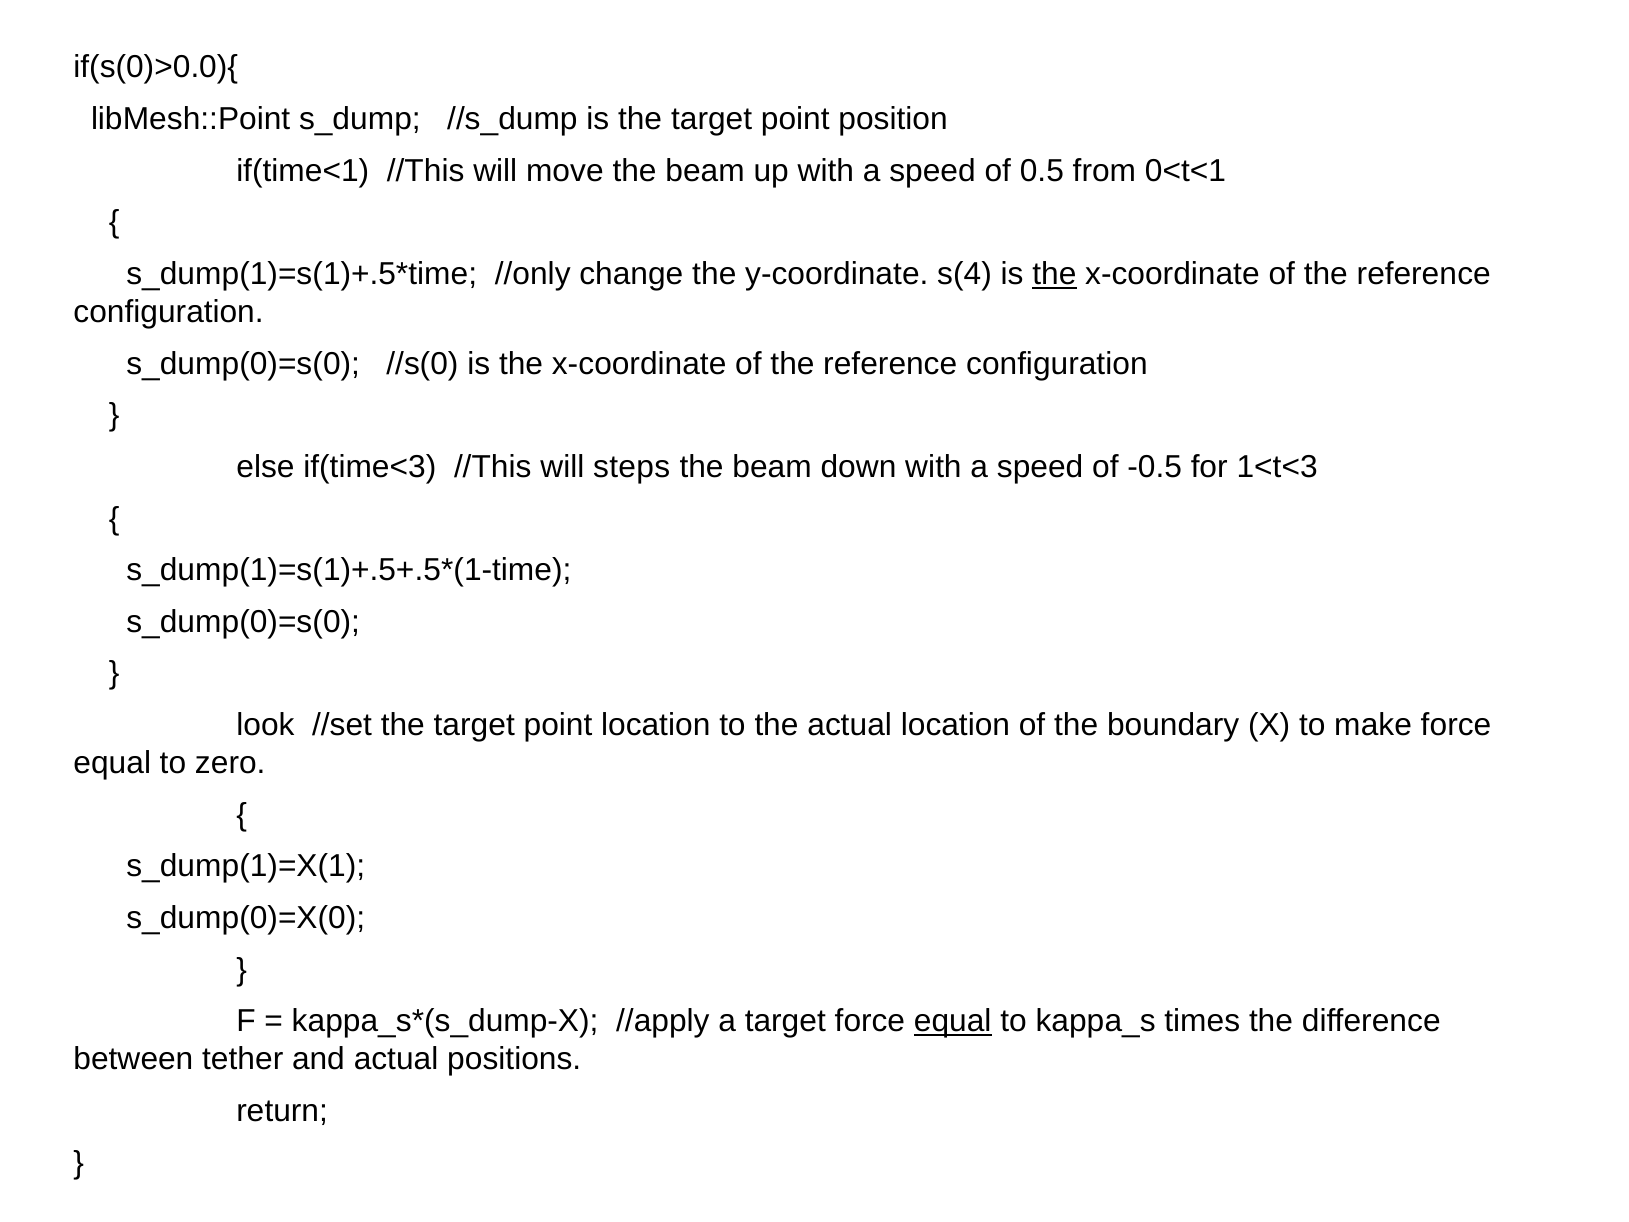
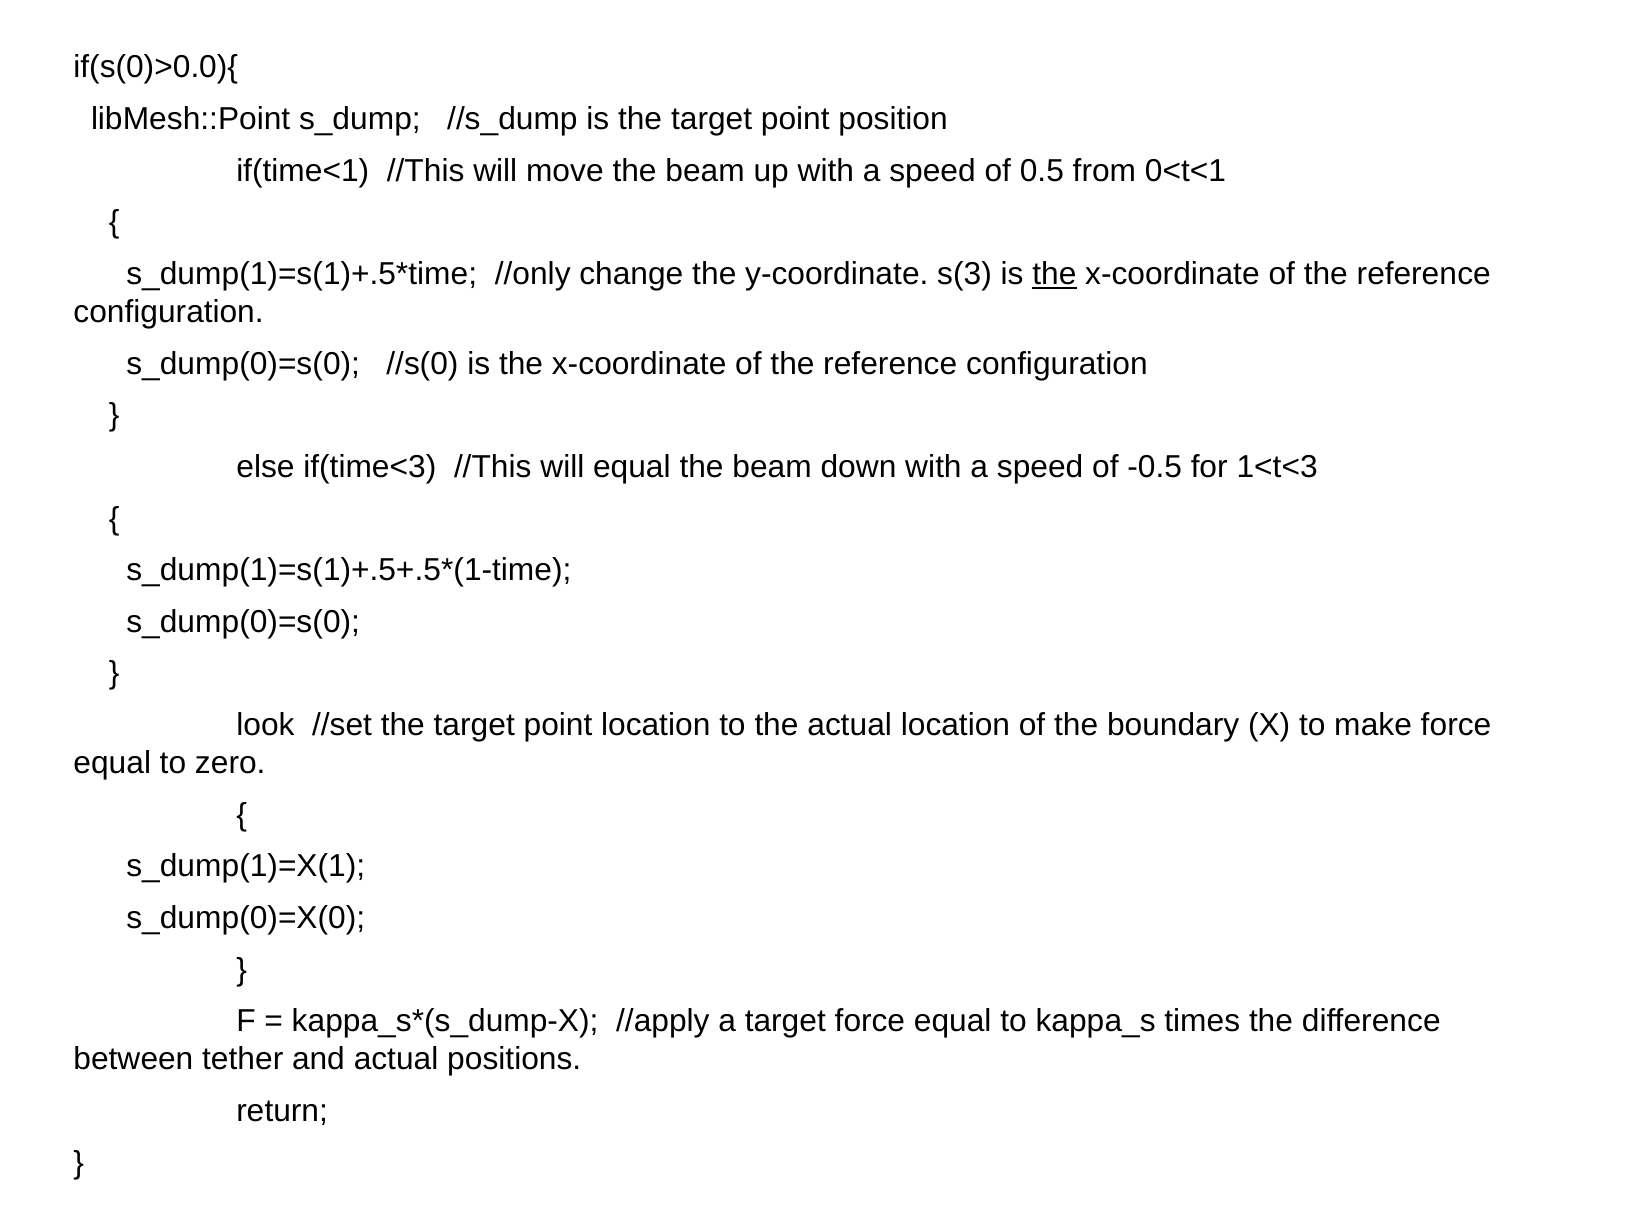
s(4: s(4 -> s(3 (965, 274)
will steps: steps -> equal (632, 467)
equal underline: present -> none (953, 1021)
